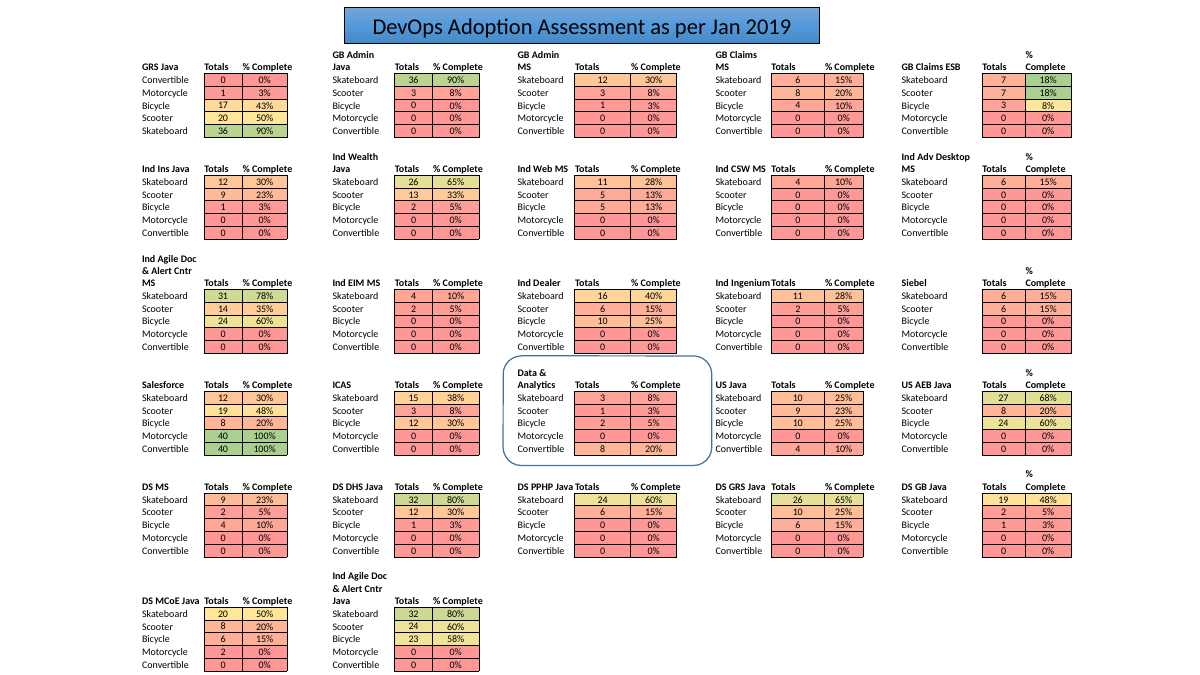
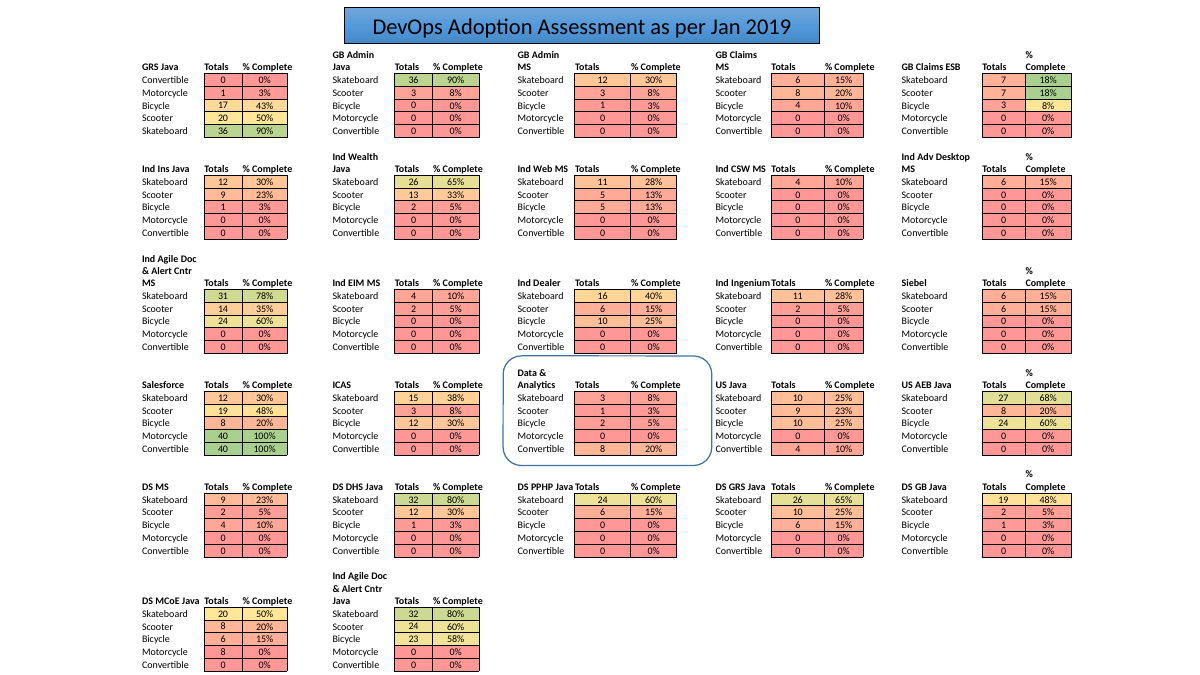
Motorcycle 2: 2 -> 8 (223, 652)
